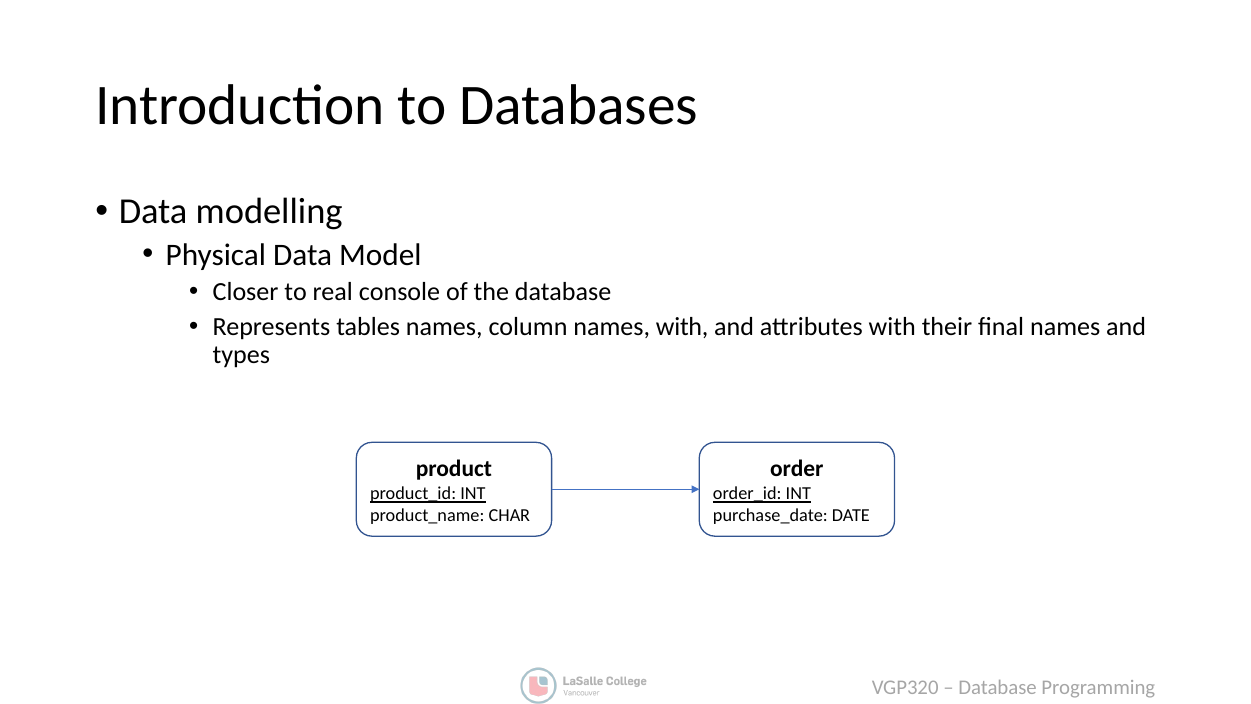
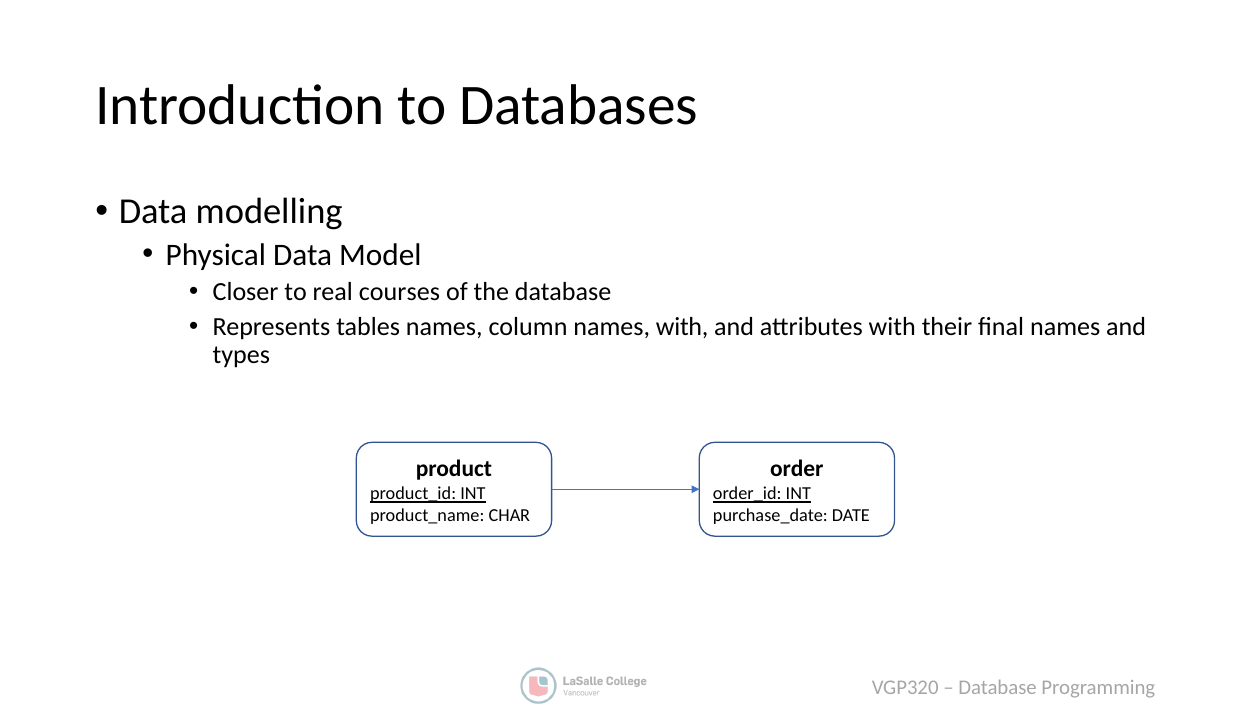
console: console -> courses (399, 292)
